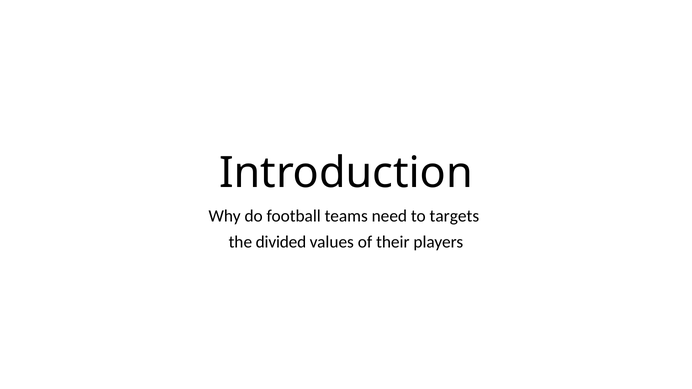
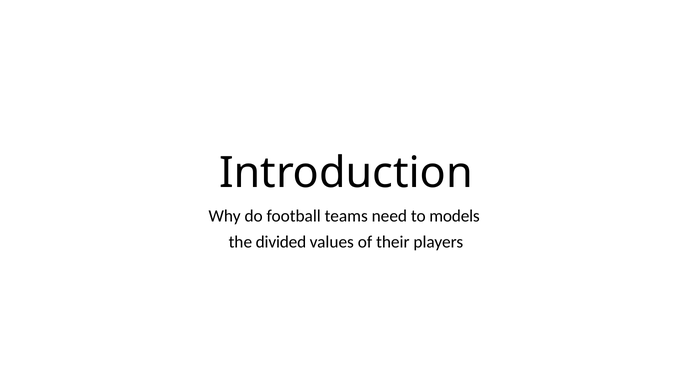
targets: targets -> models (455, 216)
